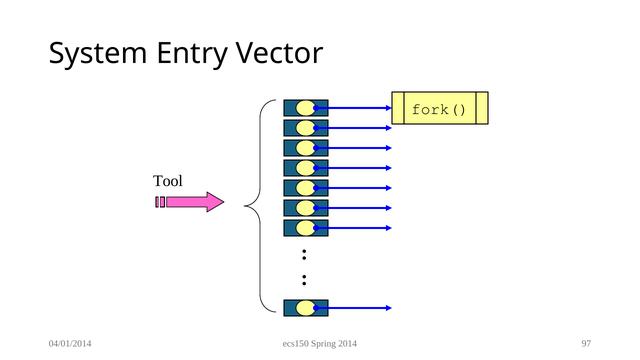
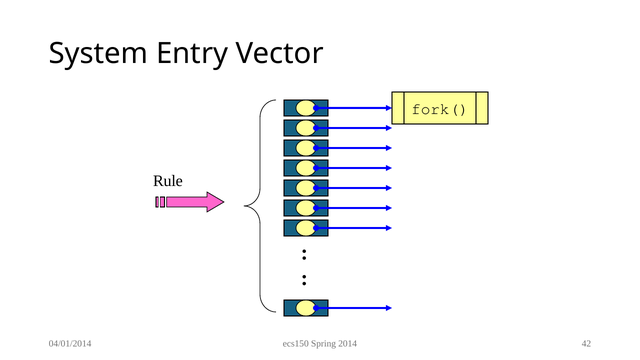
Tool: Tool -> Rule (168, 181)
97: 97 -> 42 (586, 344)
